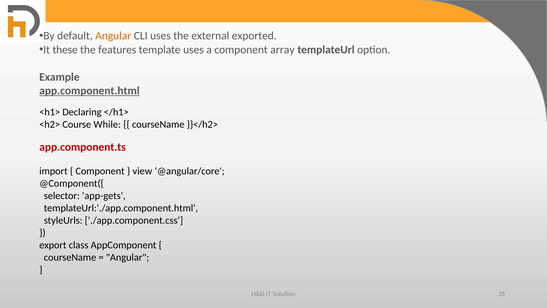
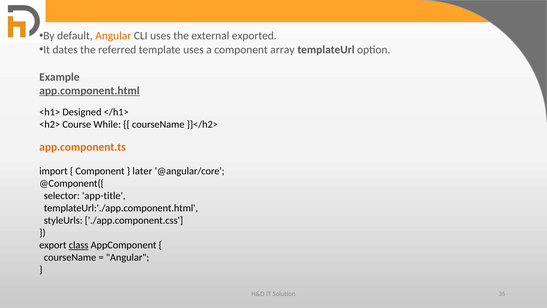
these: these -> dates (65, 50)
features: features -> referred (117, 50)
Declaring: Declaring -> Designed (82, 112)
app.component.ts colour: red -> orange (83, 147)
view: view -> later (142, 171)
app-gets: app-gets -> app-title (104, 196)
class underline: none -> present (79, 245)
